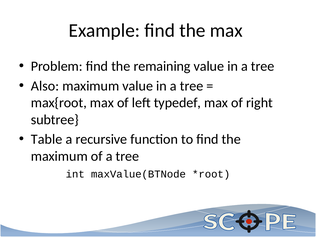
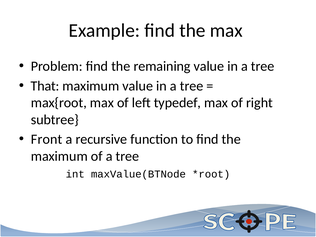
Also: Also -> That (45, 86)
Table: Table -> Front (47, 139)
